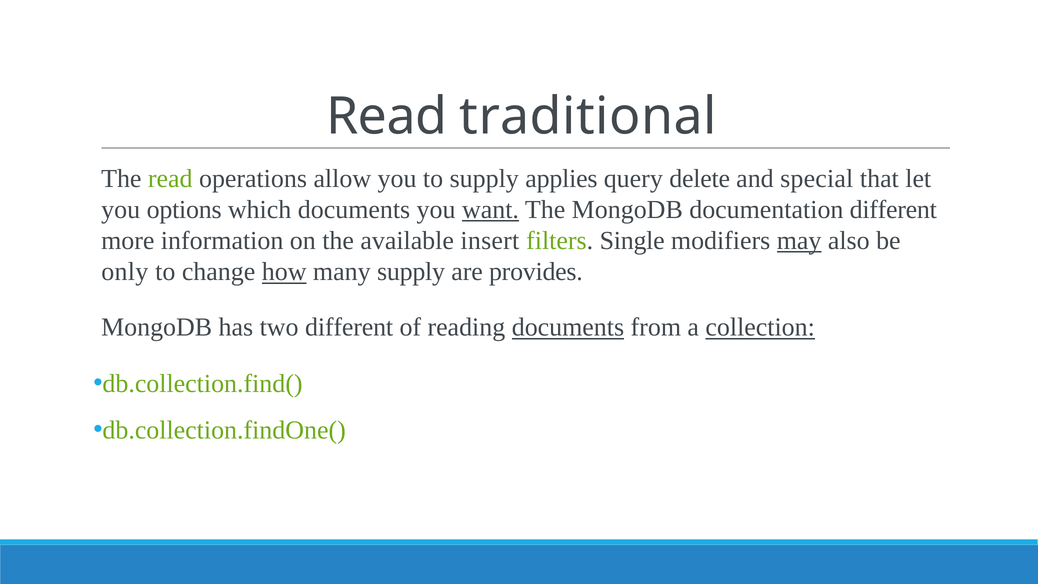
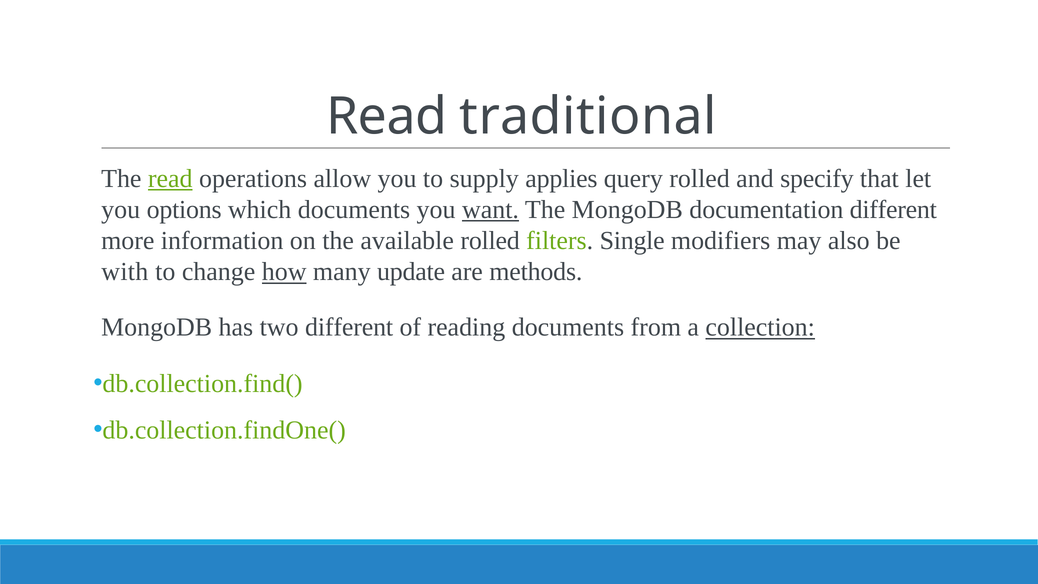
read underline: none -> present (170, 178)
query delete: delete -> rolled (700, 178)
special: special -> specify (817, 178)
available insert: insert -> rolled (490, 241)
may underline: present -> none (799, 241)
only: only -> with (125, 272)
many supply: supply -> update (411, 272)
provides: provides -> methods (536, 272)
documents underline: present -> none (568, 327)
